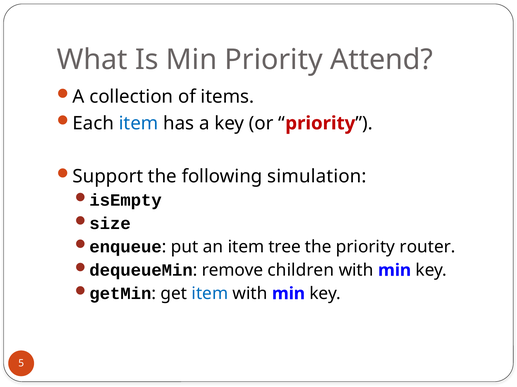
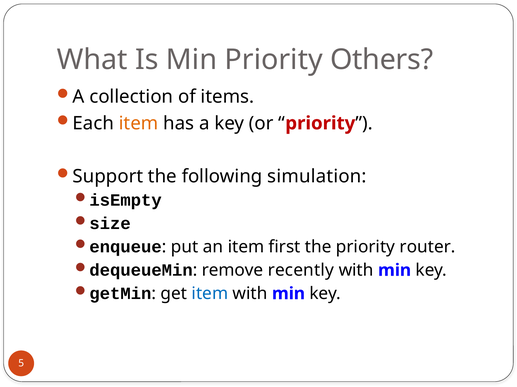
Attend: Attend -> Others (382, 60)
item colour: blue -> orange (139, 123)
tree: tree -> first (285, 247)
children: children -> recently (301, 271)
